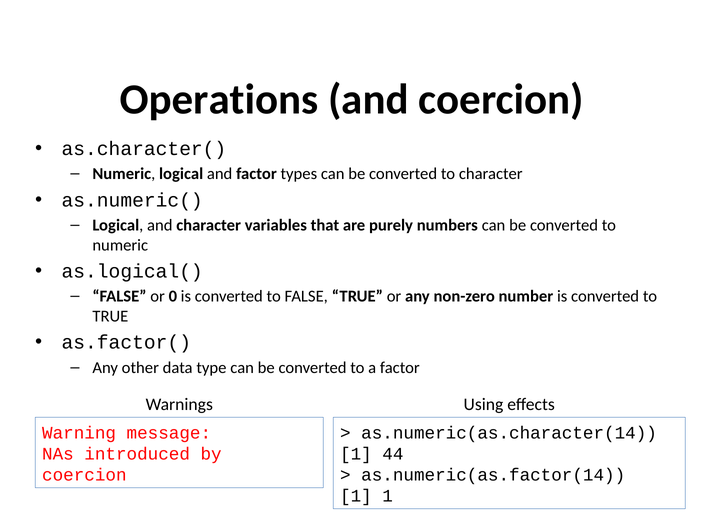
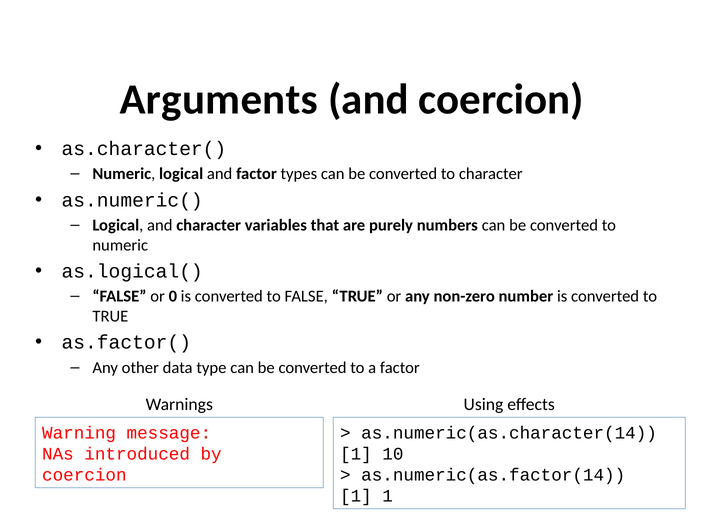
Operations: Operations -> Arguments (219, 100)
44: 44 -> 10 (393, 454)
